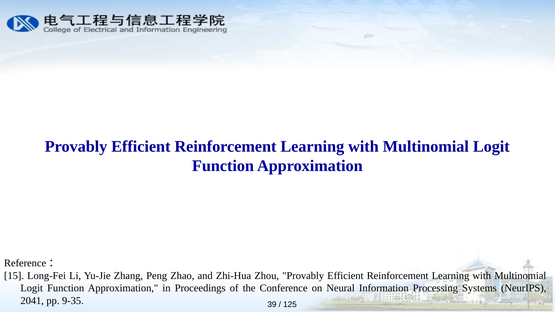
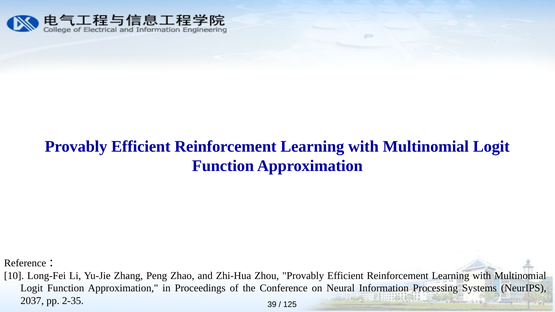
15: 15 -> 10 (14, 276)
2041: 2041 -> 2037 (32, 301)
9-35: 9-35 -> 2-35 (73, 301)
